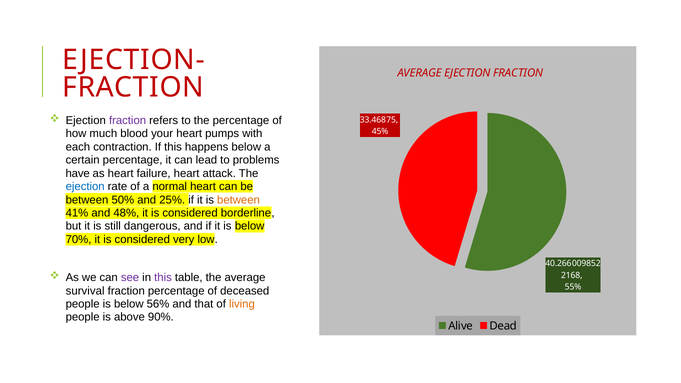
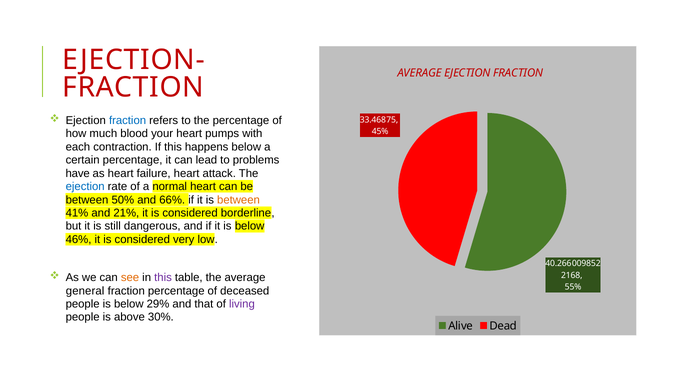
fraction colour: purple -> blue (128, 120)
25%: 25% -> 66% (172, 200)
48%: 48% -> 21% (126, 213)
70%: 70% -> 46% (79, 240)
see colour: purple -> orange (130, 278)
survival: survival -> general (85, 291)
56%: 56% -> 29% (158, 304)
living colour: orange -> purple (242, 304)
90%: 90% -> 30% (161, 317)
